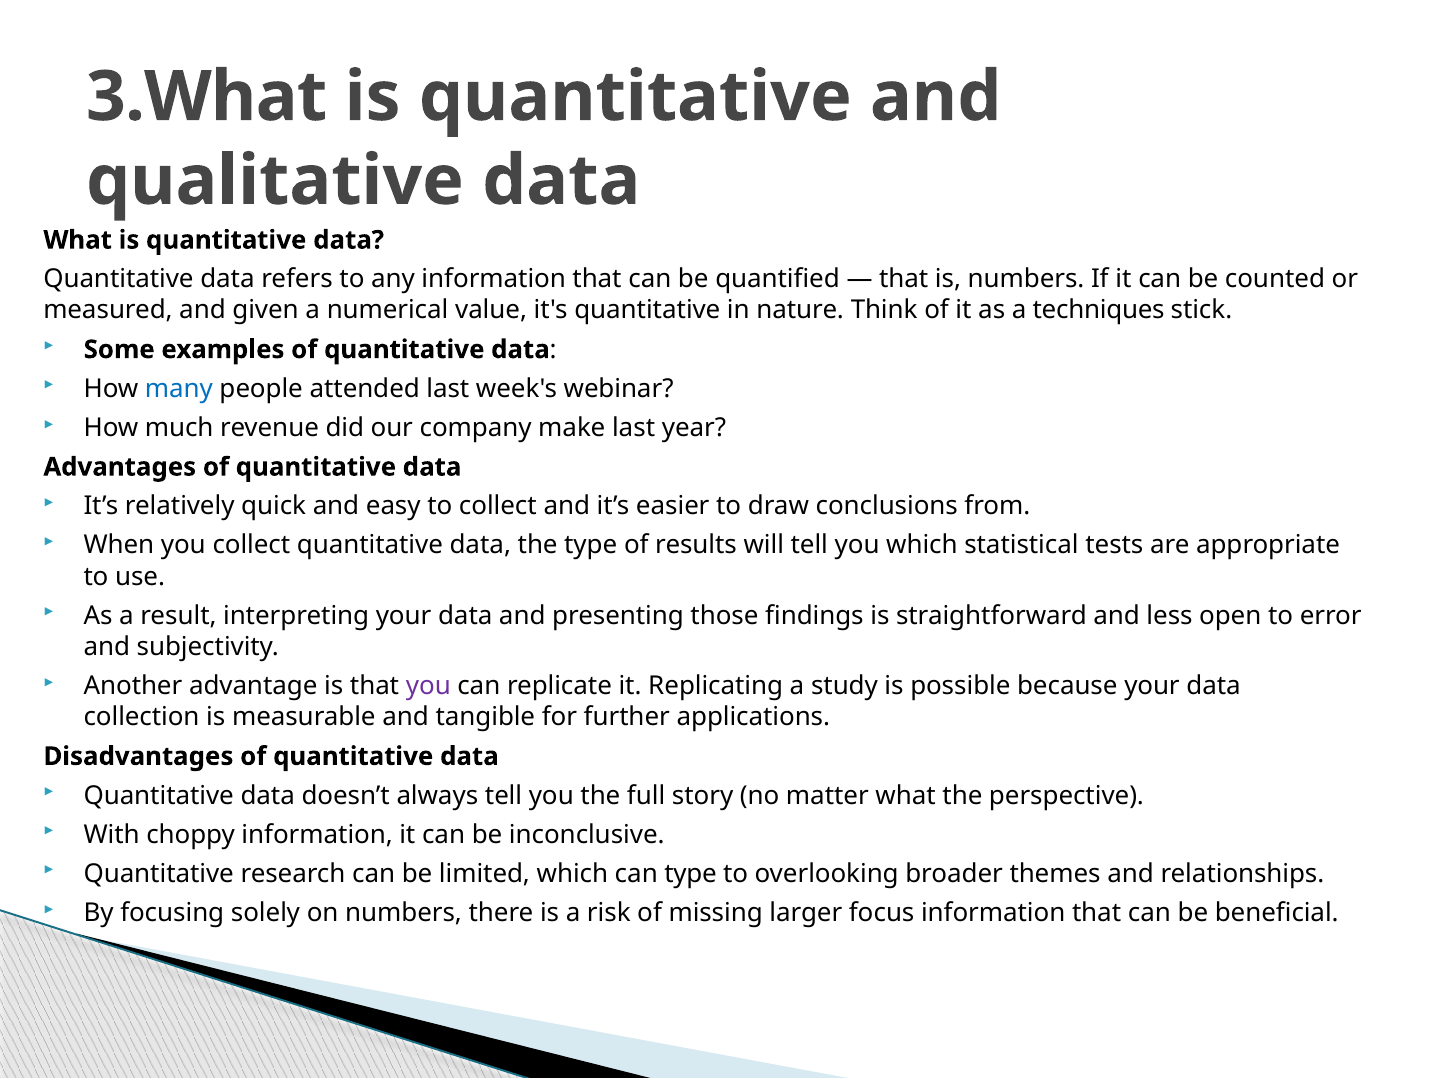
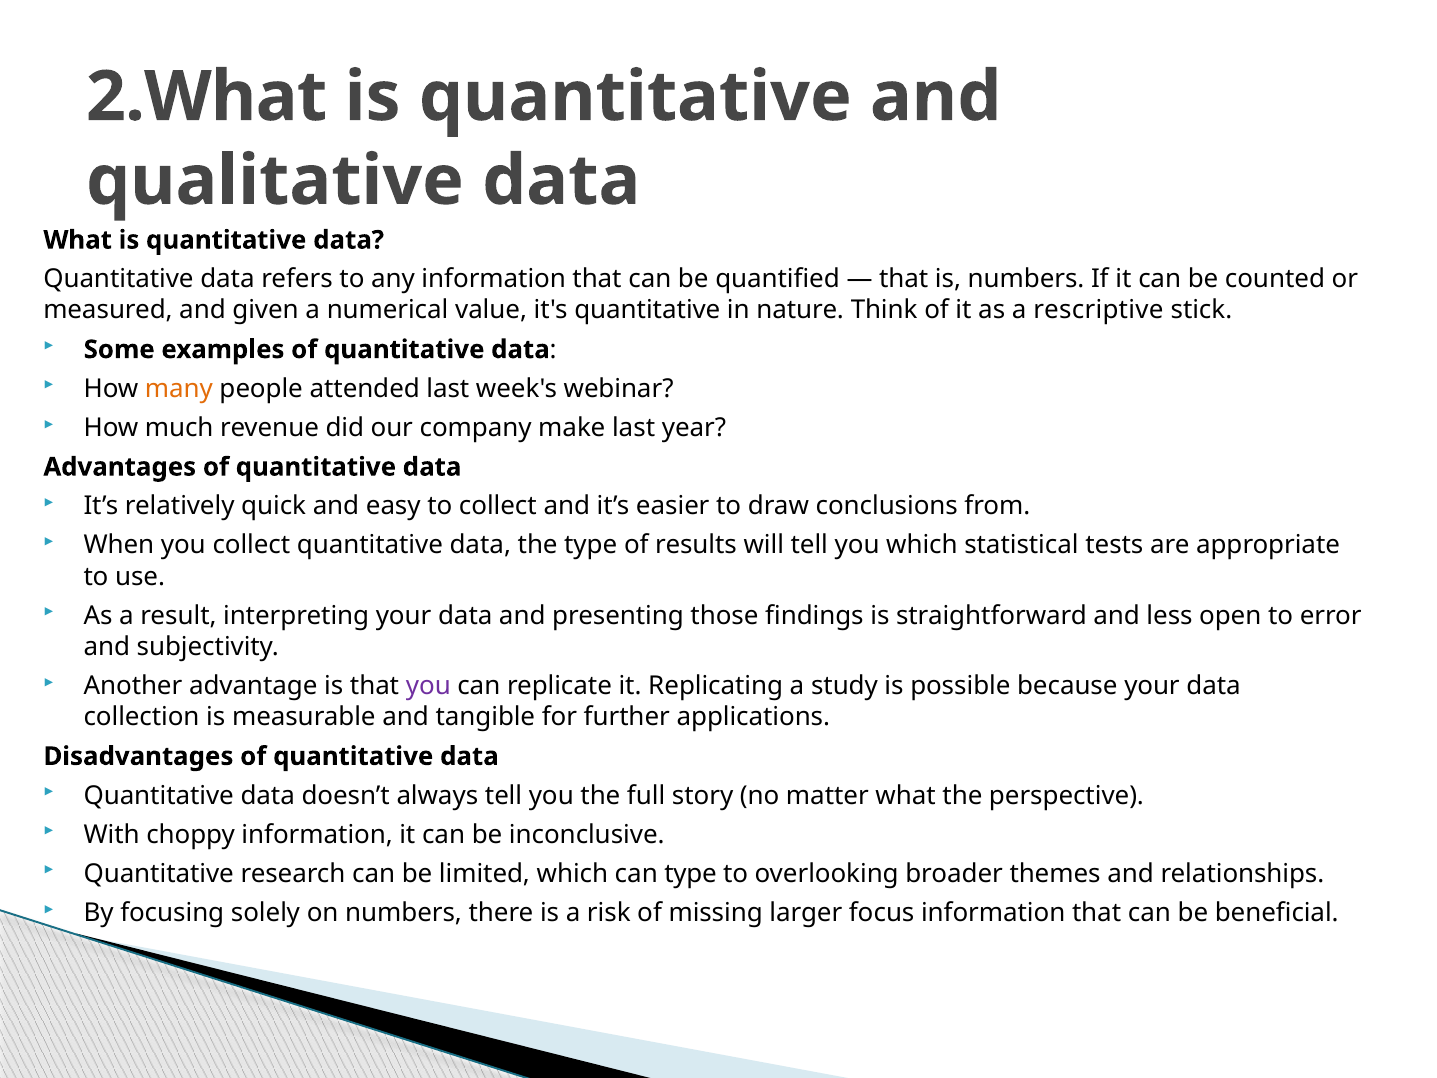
3.What: 3.What -> 2.What (207, 97)
techniques: techniques -> rescriptive (1098, 310)
many colour: blue -> orange (179, 389)
